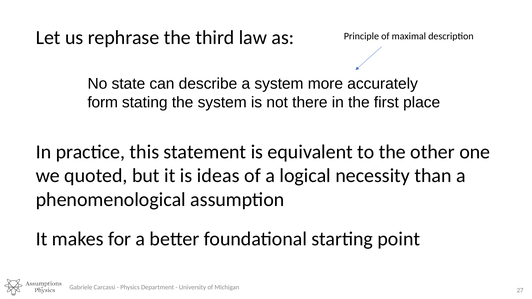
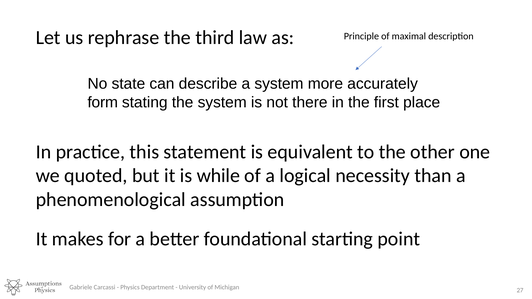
ideas: ideas -> while (218, 176)
